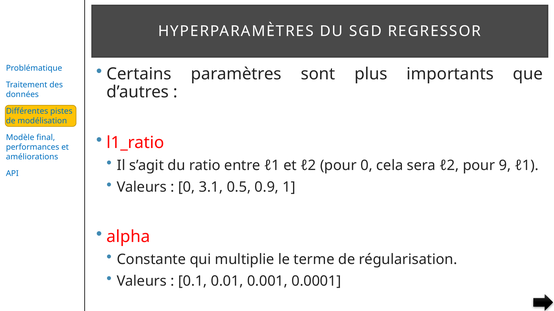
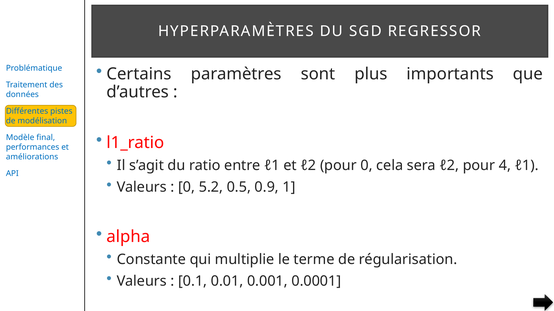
9: 9 -> 4 (505, 166)
3.1: 3.1 -> 5.2 (211, 187)
